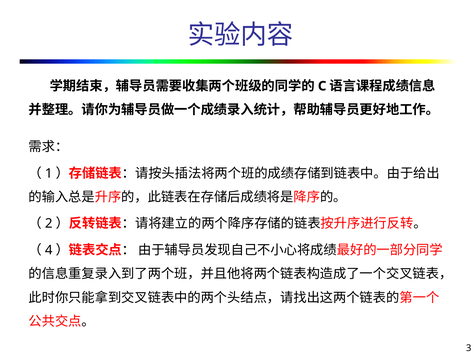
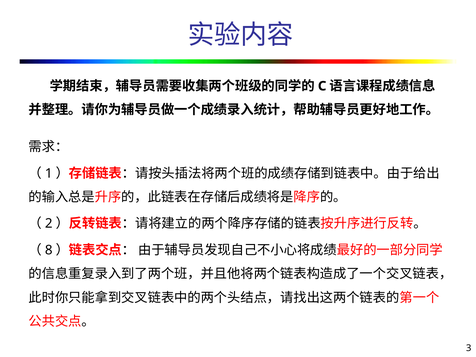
4: 4 -> 8 (49, 250)
